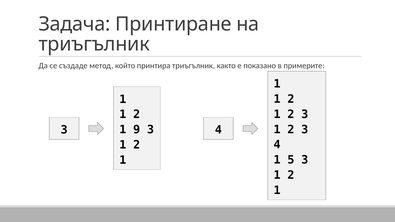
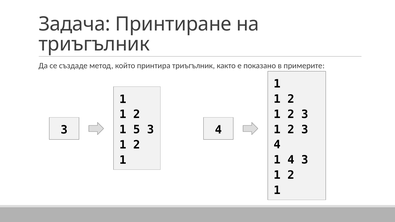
9: 9 -> 5 (137, 130)
1 5: 5 -> 4 (291, 160)
